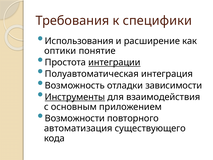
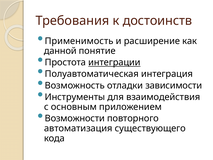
специфики: специфики -> достоинств (157, 21)
Использования: Использования -> Применимость (79, 41)
оптики: оптики -> данной (60, 51)
Инструменты underline: present -> none (75, 97)
